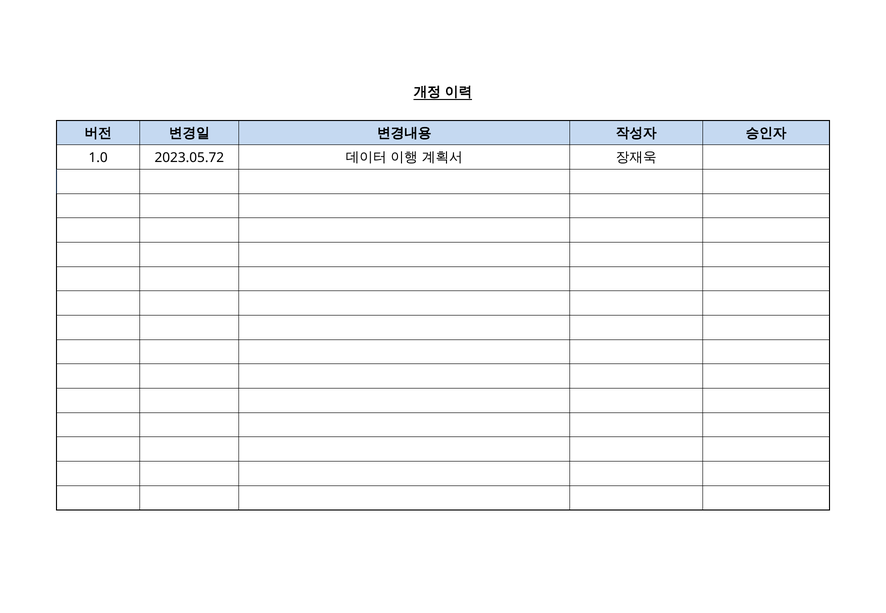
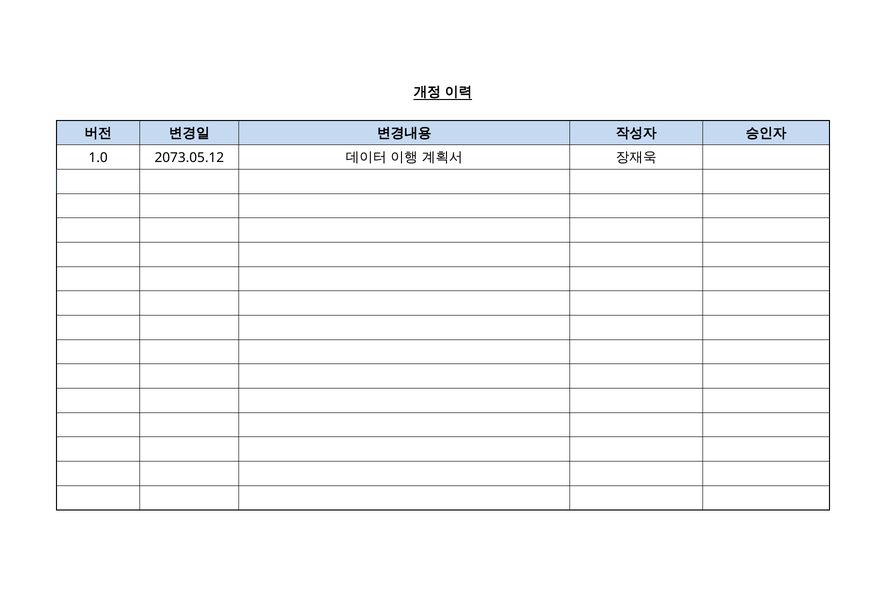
2023.05.72: 2023.05.72 -> 2073.05.12 (189, 158)
